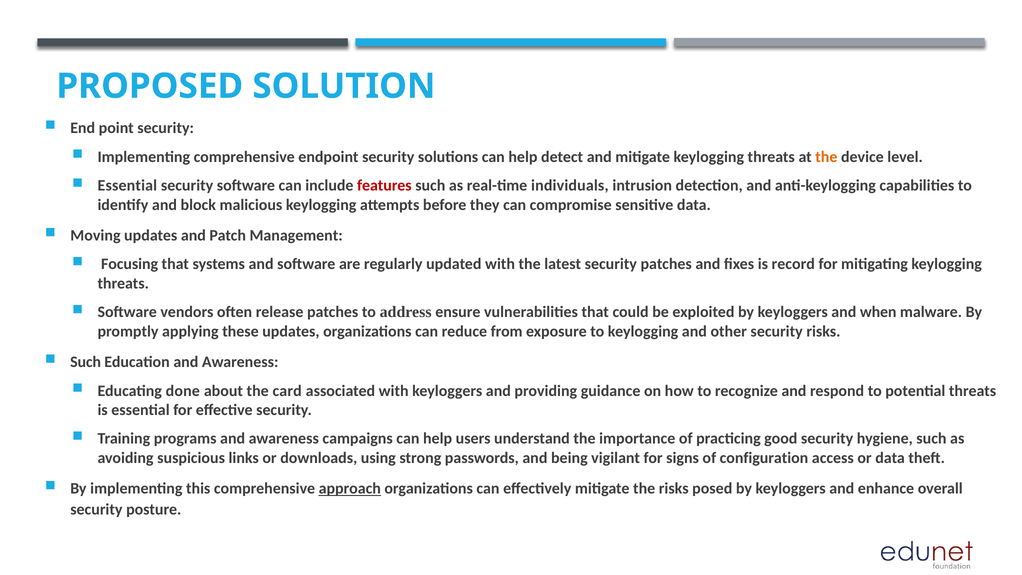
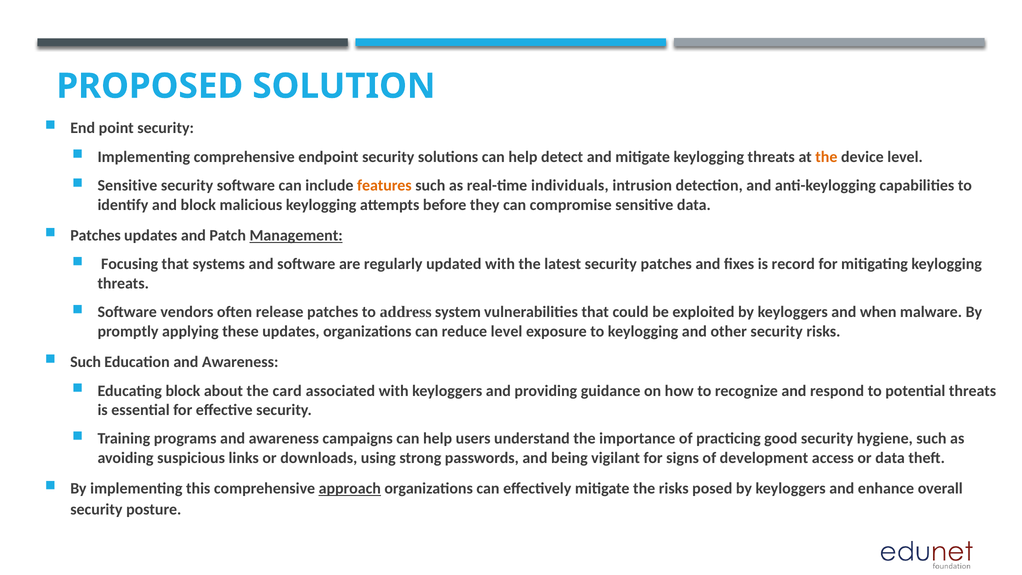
Essential: Essential -> Sensitive (127, 186)
features colour: red -> orange (384, 186)
Moving: Moving -> Patches (96, 235)
Management underline: none -> present (296, 235)
ensure: ensure -> system (458, 312)
reduce from: from -> level (507, 331)
Educating done: done -> block (183, 391)
configuration: configuration -> development (764, 458)
